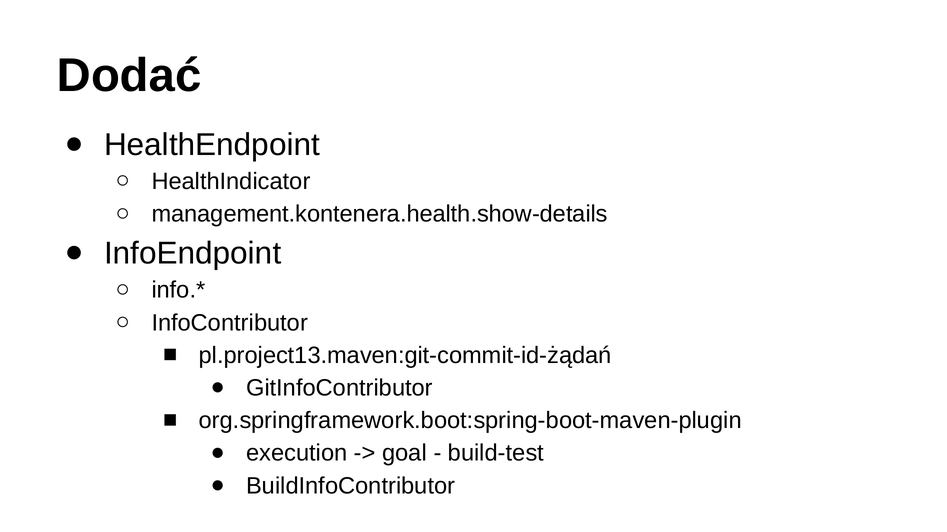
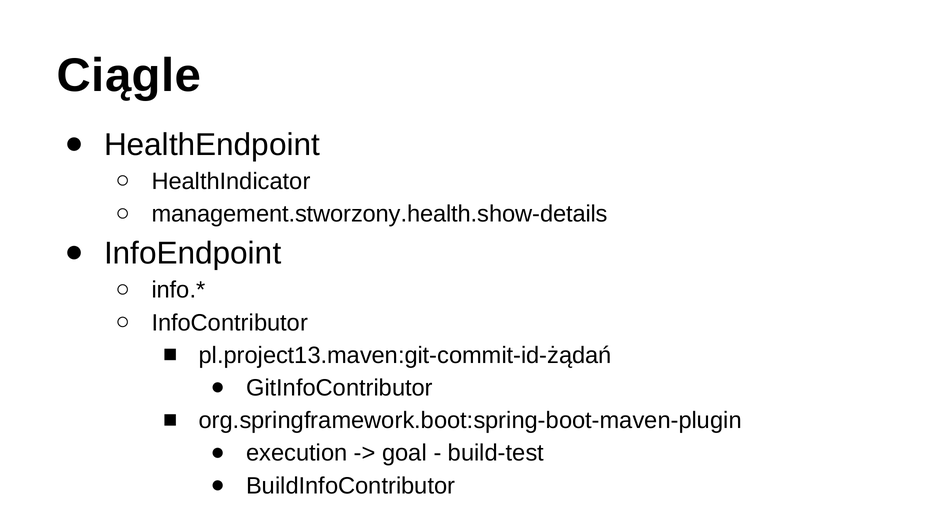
Dodać: Dodać -> Ciągle (129, 76)
management.kontenera.health.show-details: management.kontenera.health.show-details -> management.stworzony.health.show-details (380, 214)
